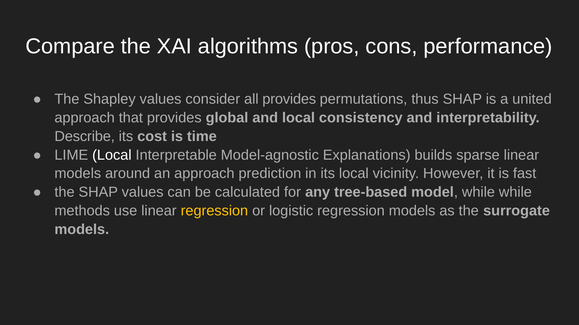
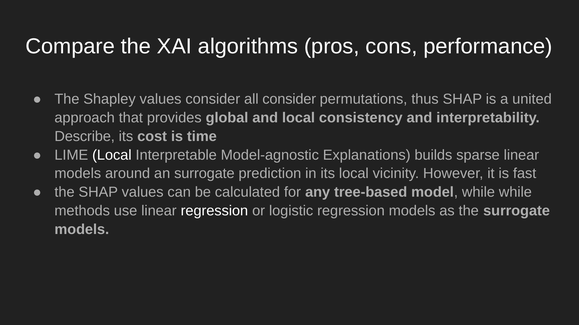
all provides: provides -> consider (289, 99)
an approach: approach -> surrogate (204, 174)
regression colour: yellow -> white (214, 211)
